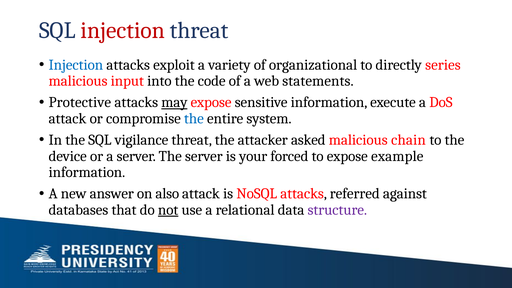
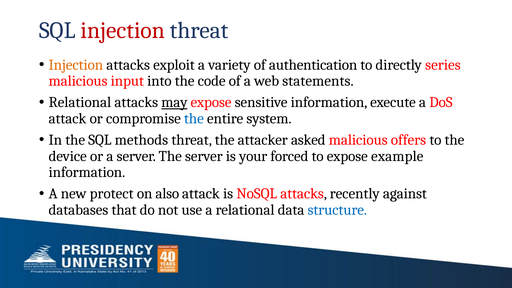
Injection colour: blue -> orange (76, 65)
organizational: organizational -> authentication (313, 65)
Protective: Protective -> Relational (80, 102)
vigilance: vigilance -> methods (141, 140)
chain: chain -> offers (408, 140)
answer: answer -> protect (112, 194)
referred: referred -> recently (355, 194)
not underline: present -> none (168, 210)
structure colour: purple -> blue (337, 210)
